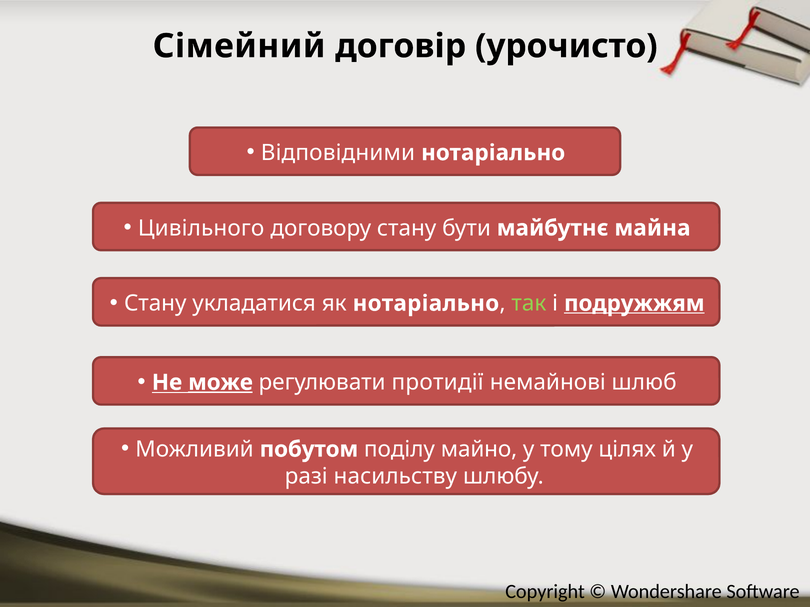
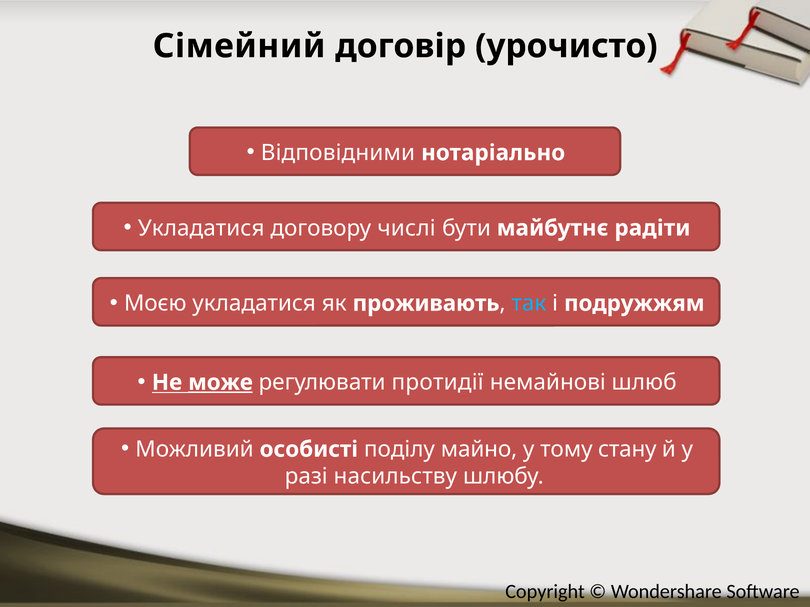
Цивільного: Цивільного -> Укладатися (201, 228)
договору стану: стану -> числі (407, 228)
майна: майна -> радіти (652, 228)
Стану: Стану -> Моєю (155, 304)
як нотаріально: нотаріально -> проживають (426, 304)
так colour: light green -> light blue (529, 304)
подружжям underline: present -> none (634, 304)
побутом: побутом -> особисті (309, 450)
цілях: цілях -> стану (627, 450)
